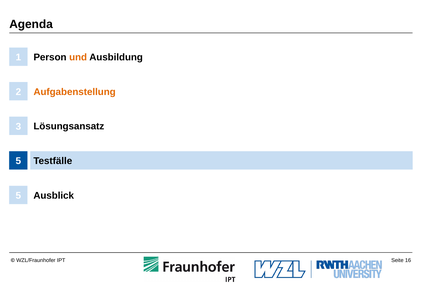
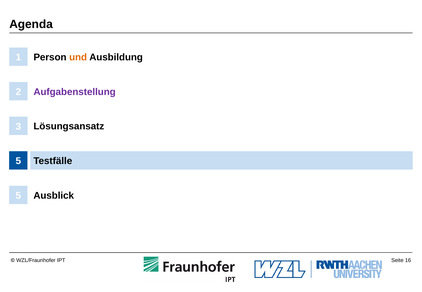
Aufgabenstellung colour: orange -> purple (75, 92)
